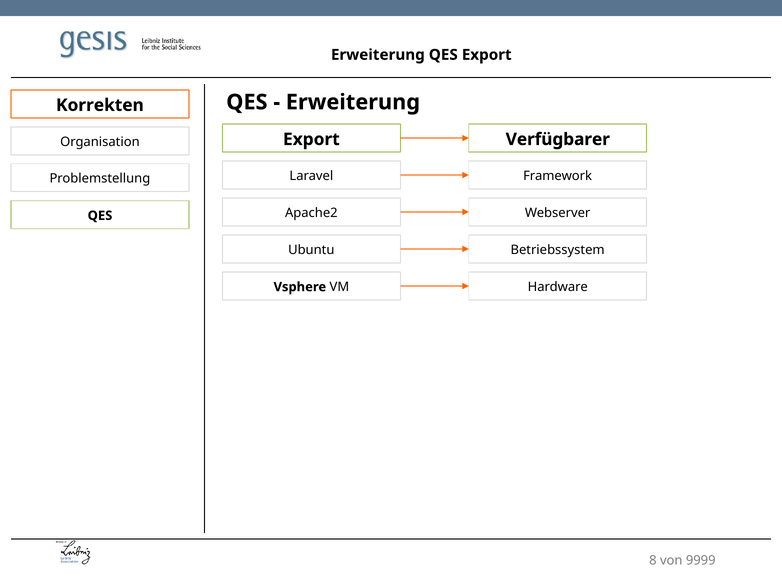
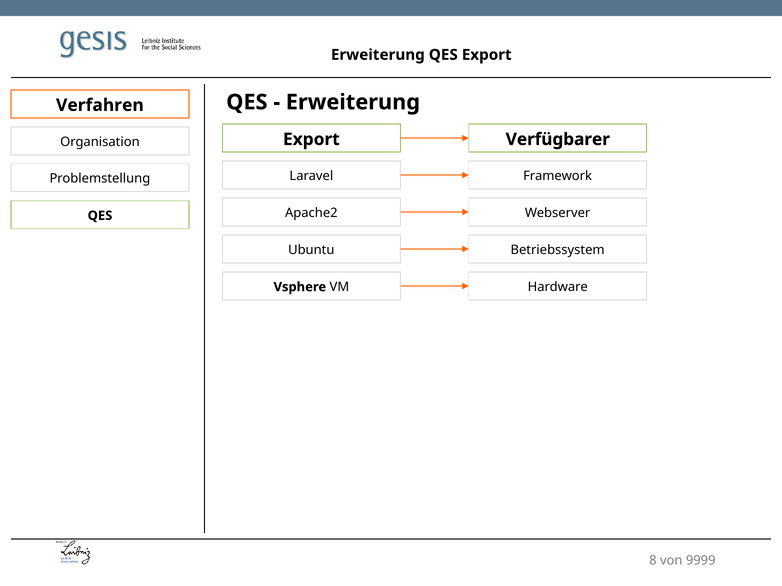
Korrekten: Korrekten -> Verfahren (100, 105)
